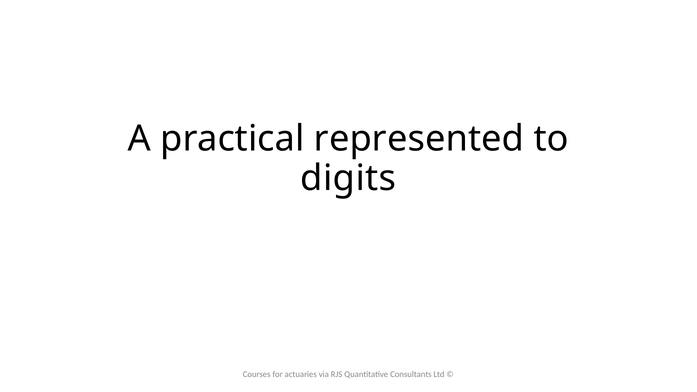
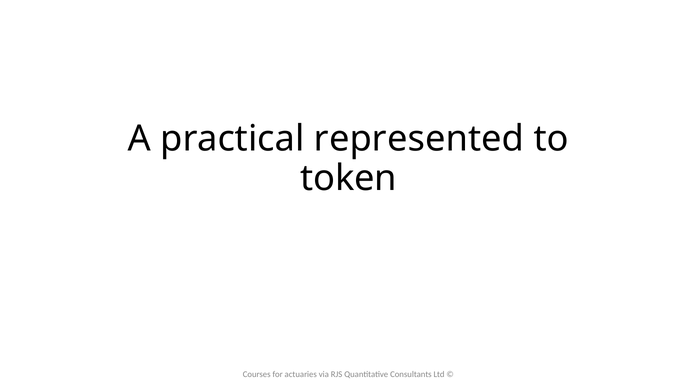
digits: digits -> token (349, 178)
